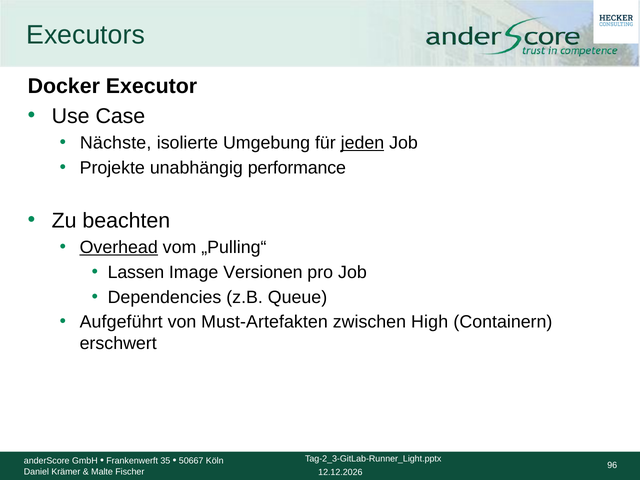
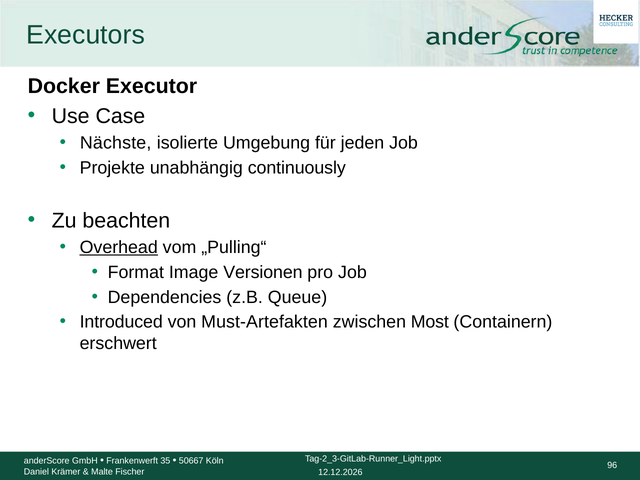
jeden underline: present -> none (362, 143)
performance: performance -> continuously (297, 168)
Lassen: Lassen -> Format (136, 272)
Aufgeführt: Aufgeführt -> Introduced (121, 322)
High: High -> Most (430, 322)
